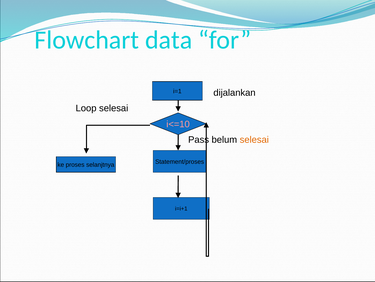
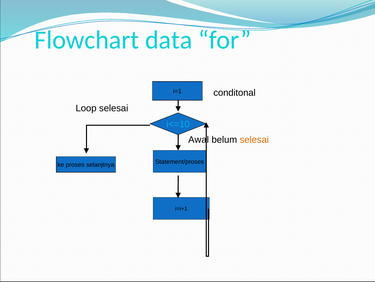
dijalankan: dijalankan -> conditonal (235, 92)
i<=10 colour: pink -> light blue (178, 124)
Pass: Pass -> Awal (199, 139)
